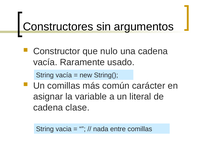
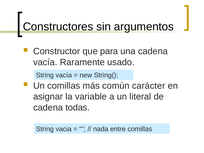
nulo: nulo -> para (109, 51)
clase: clase -> todas (78, 108)
